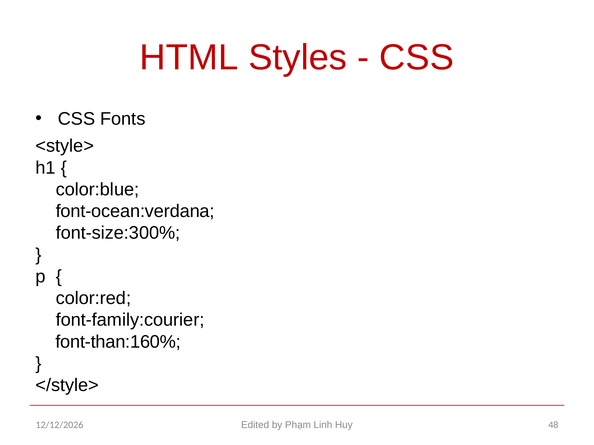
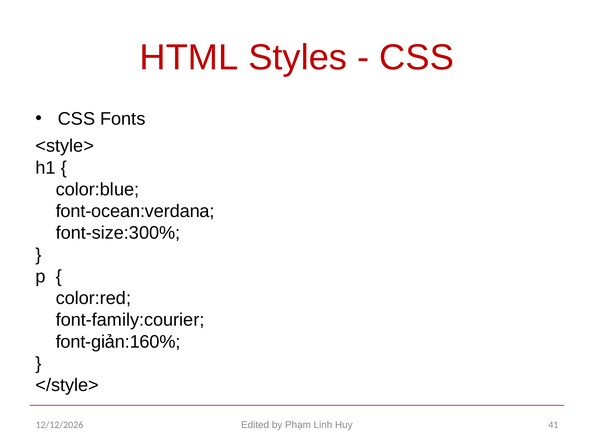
font-than:160%: font-than:160% -> font-giản:160% (118, 342)
48: 48 -> 41 (553, 425)
